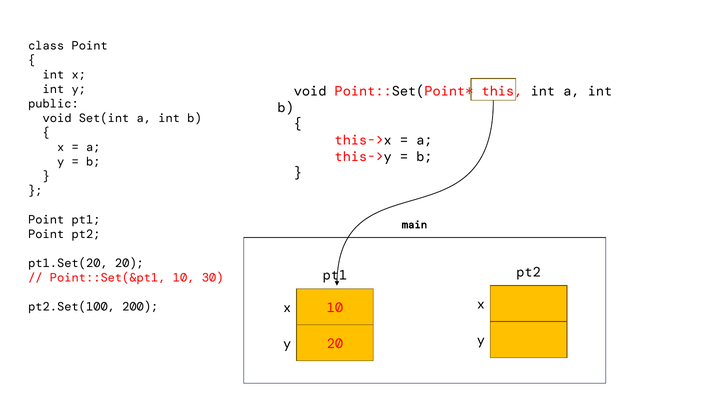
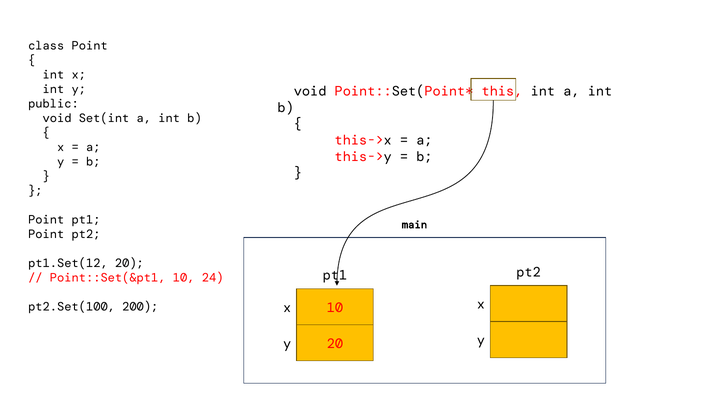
pt1.Set(20: pt1.Set(20 -> pt1.Set(12 (68, 264)
30: 30 -> 24 (213, 278)
